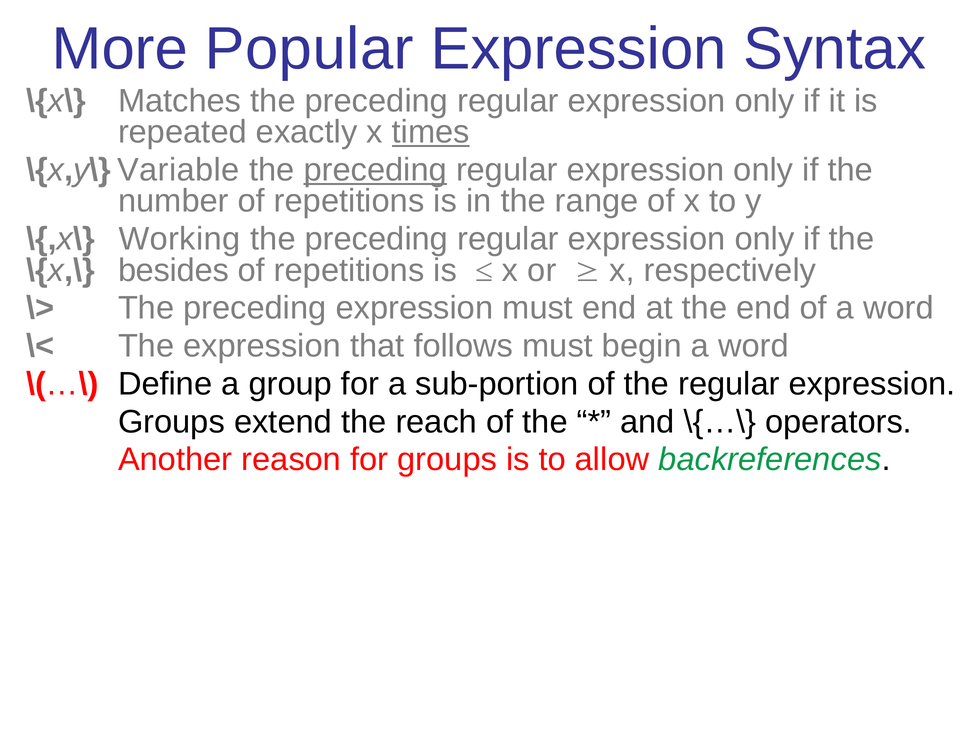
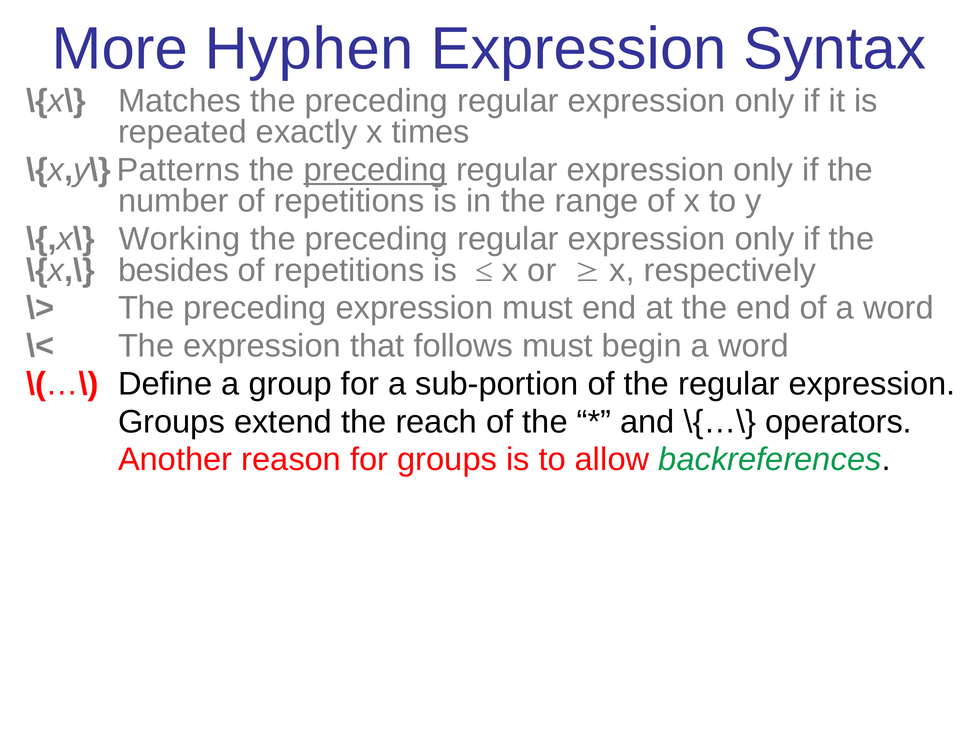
Popular: Popular -> Hyphen (309, 49)
times underline: present -> none (431, 132)
Variable: Variable -> Patterns (178, 170)
